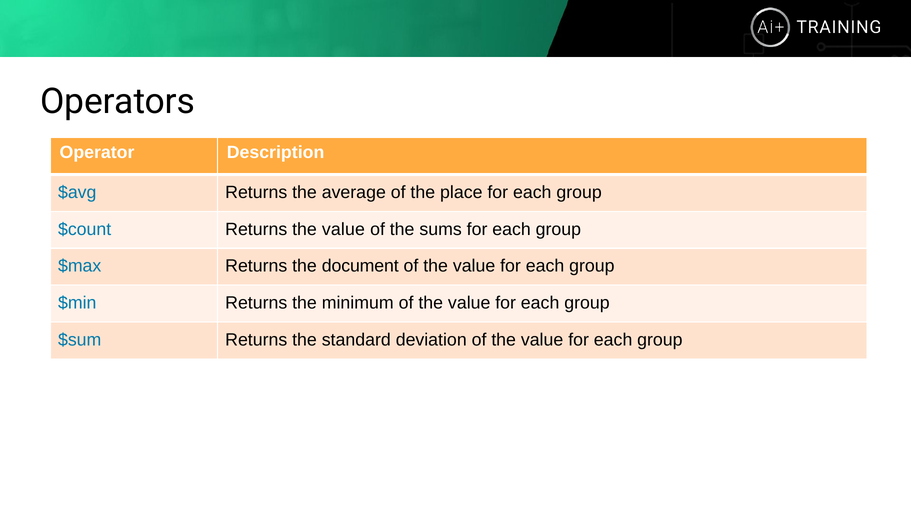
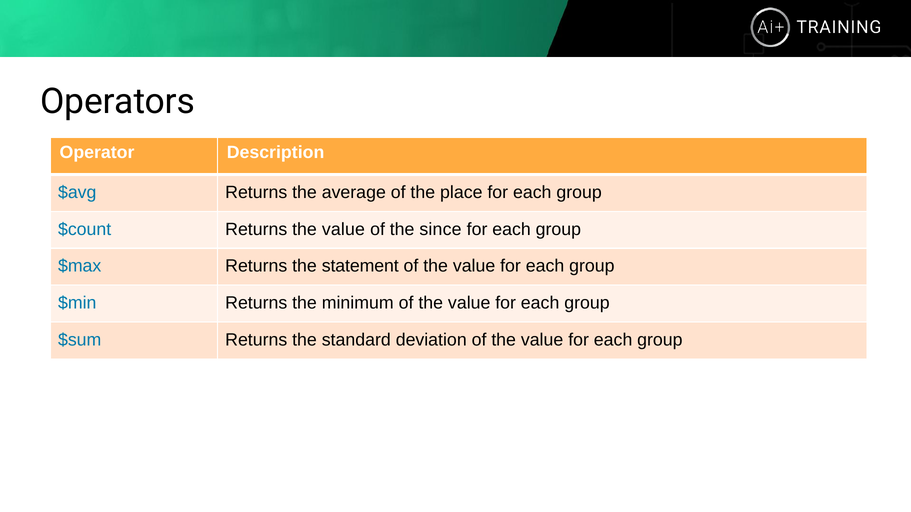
sums: sums -> since (440, 229)
document: document -> statement (360, 266)
